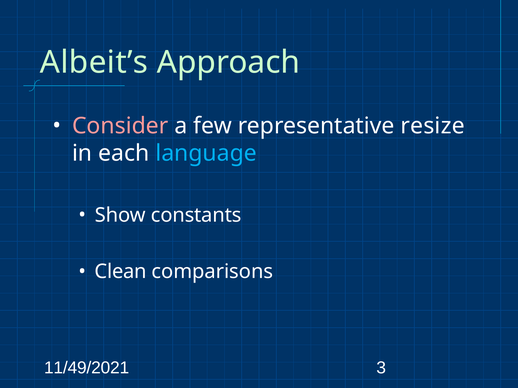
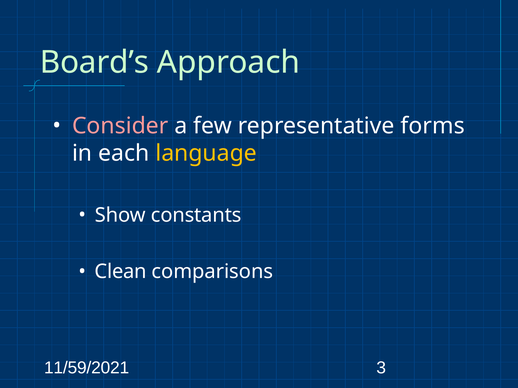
Albeit’s: Albeit’s -> Board’s (94, 63)
resize: resize -> forms (433, 126)
language colour: light blue -> yellow (206, 154)
11/49/2021: 11/49/2021 -> 11/59/2021 (87, 368)
